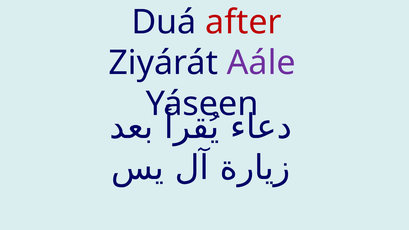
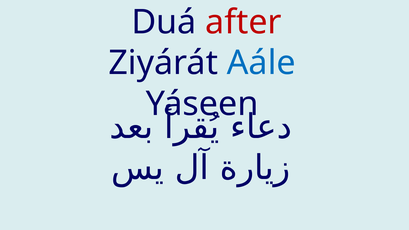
Aále colour: purple -> blue (261, 63)
